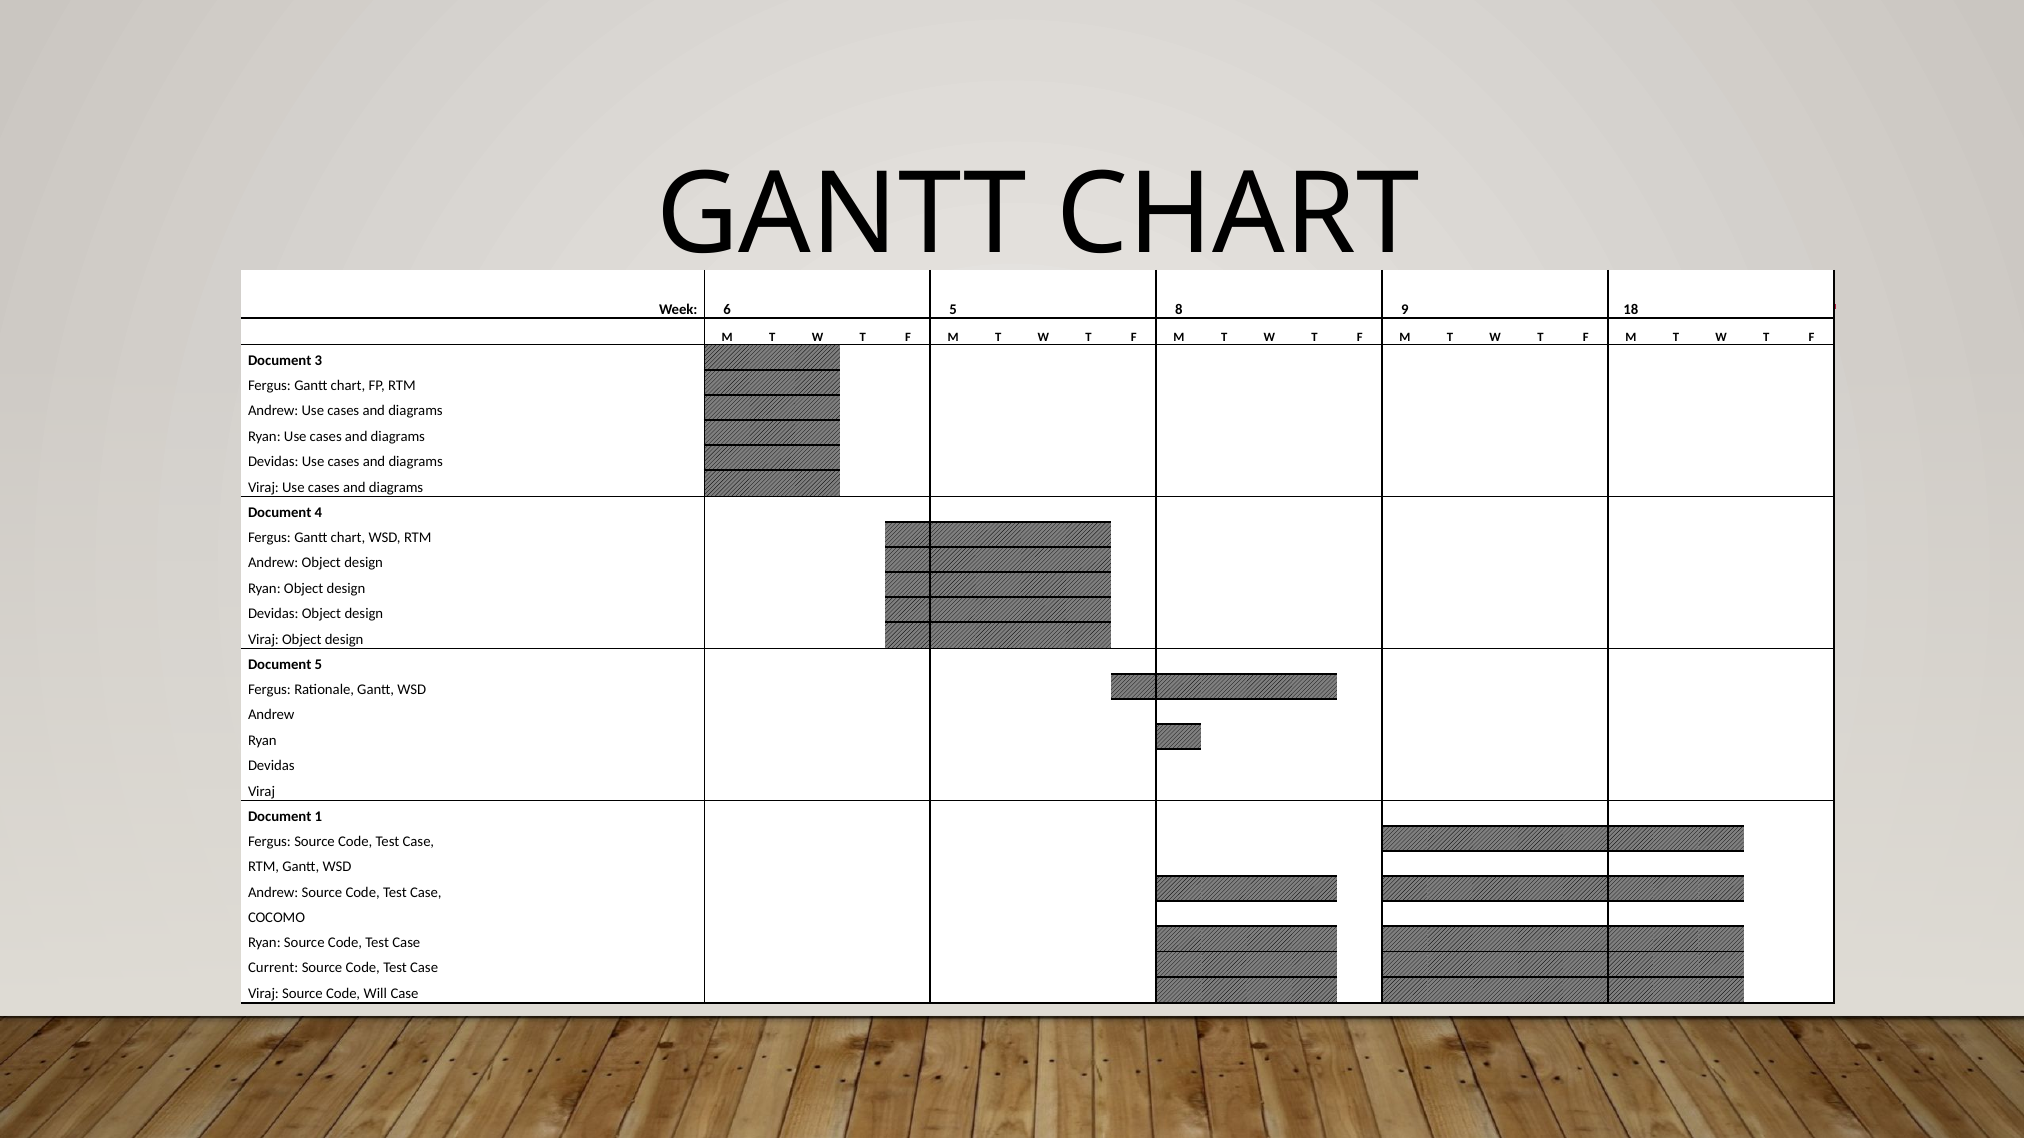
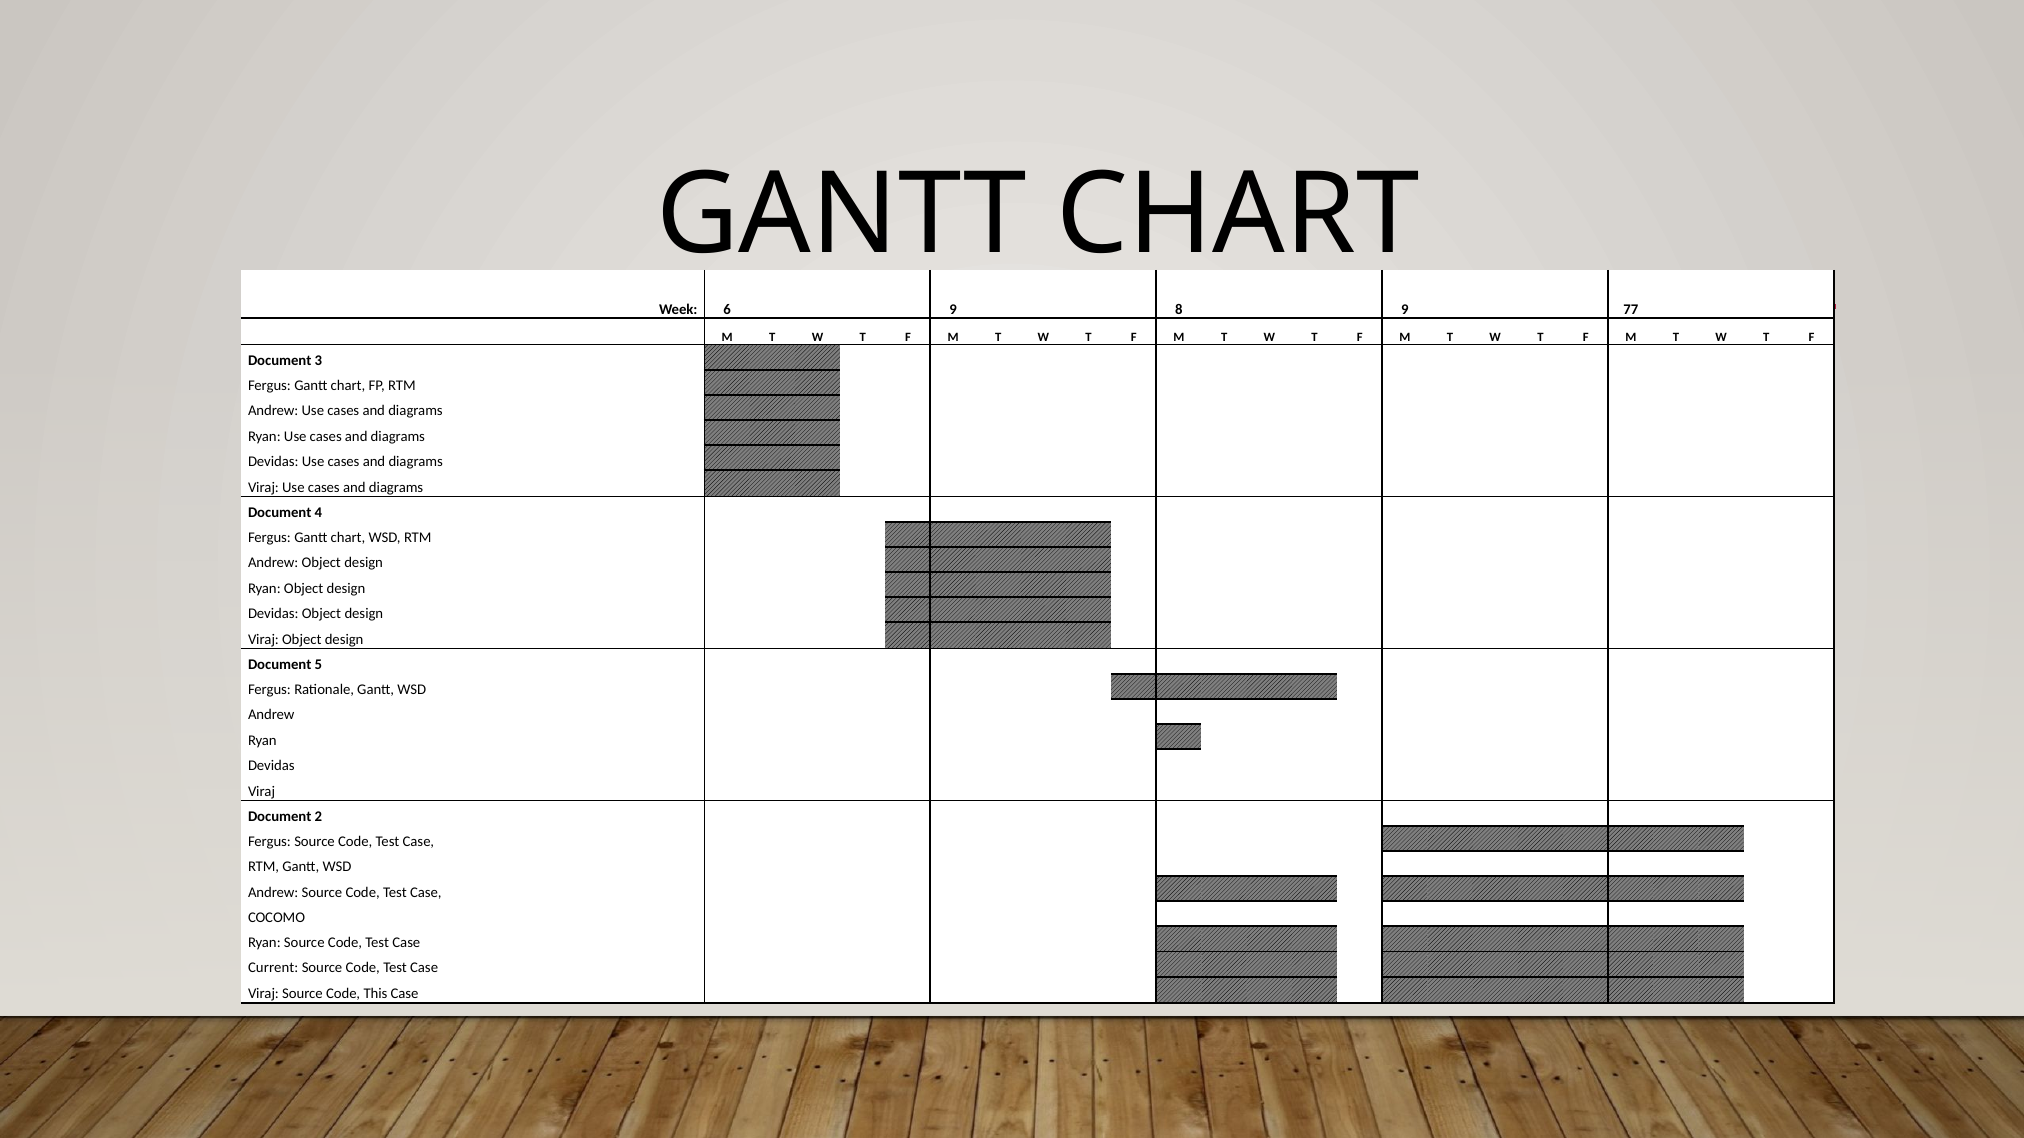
6 5: 5 -> 9 (953, 309)
18: 18 -> 77 (1631, 309)
1: 1 -> 2 (318, 817)
Will: Will -> This (375, 994)
